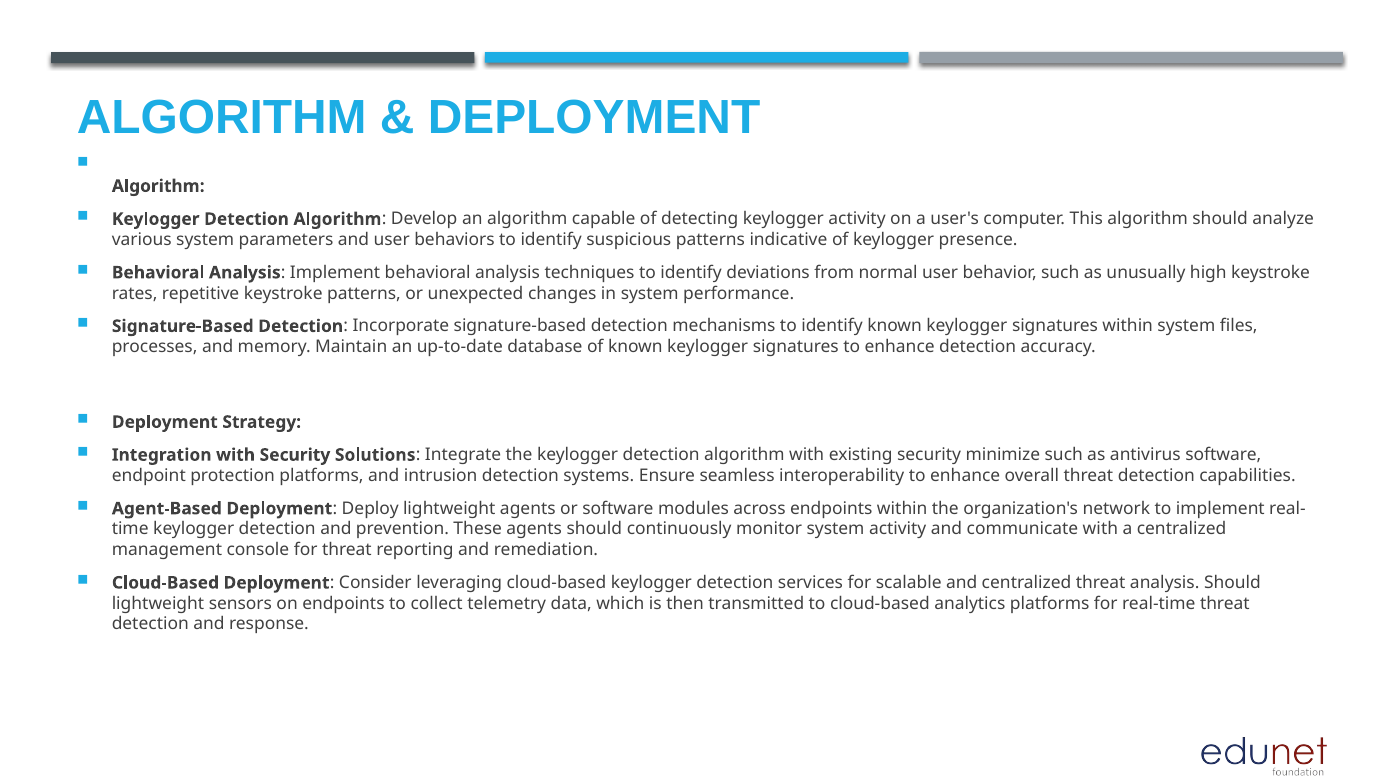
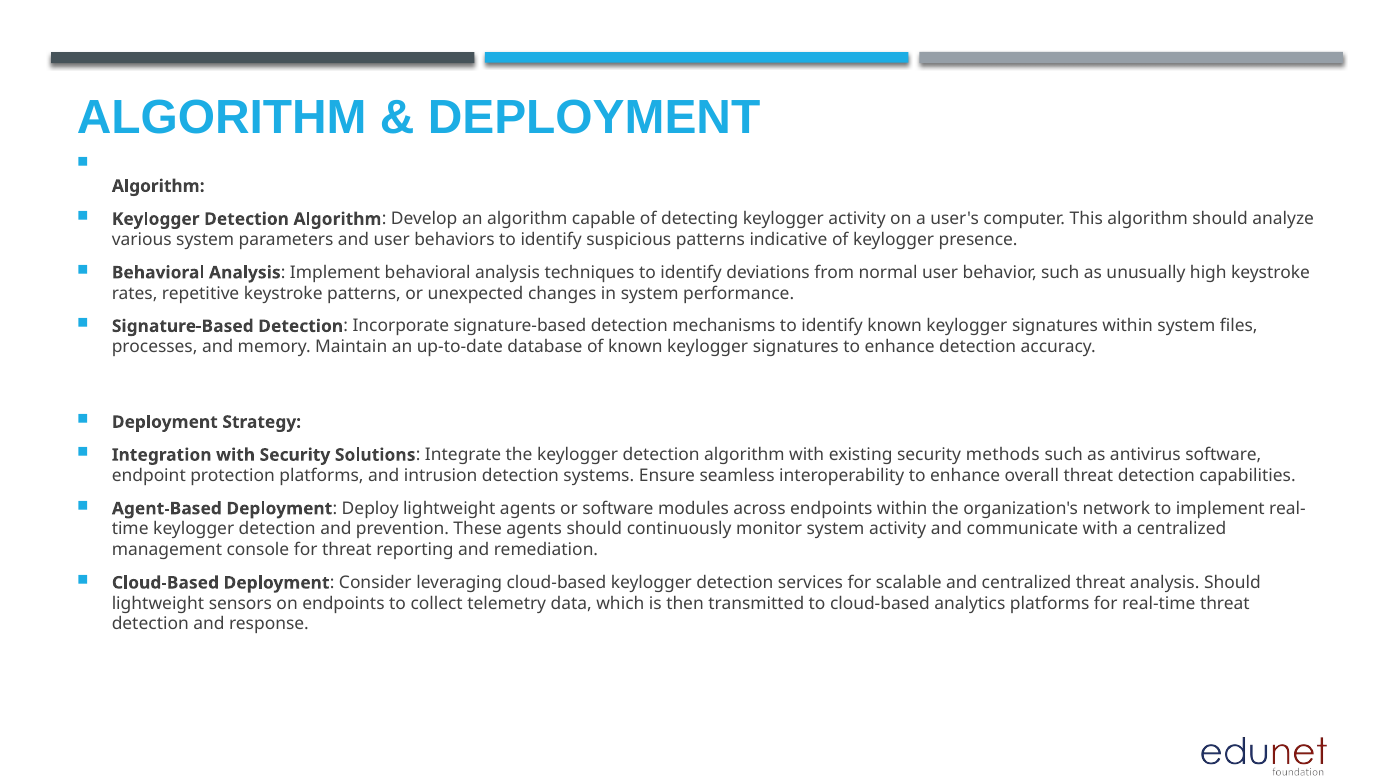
minimize: minimize -> methods (1003, 455)
